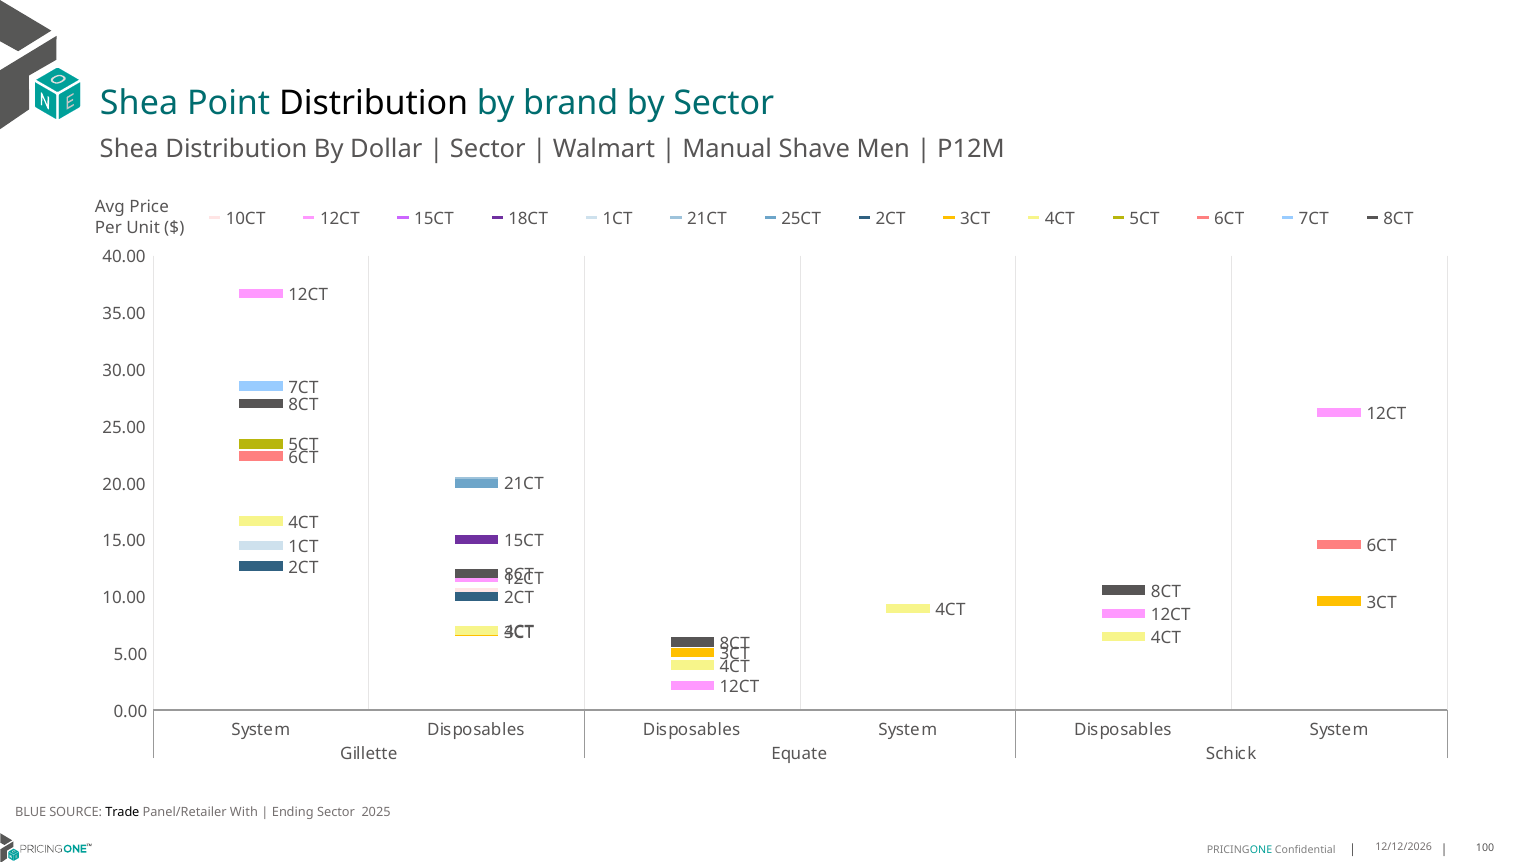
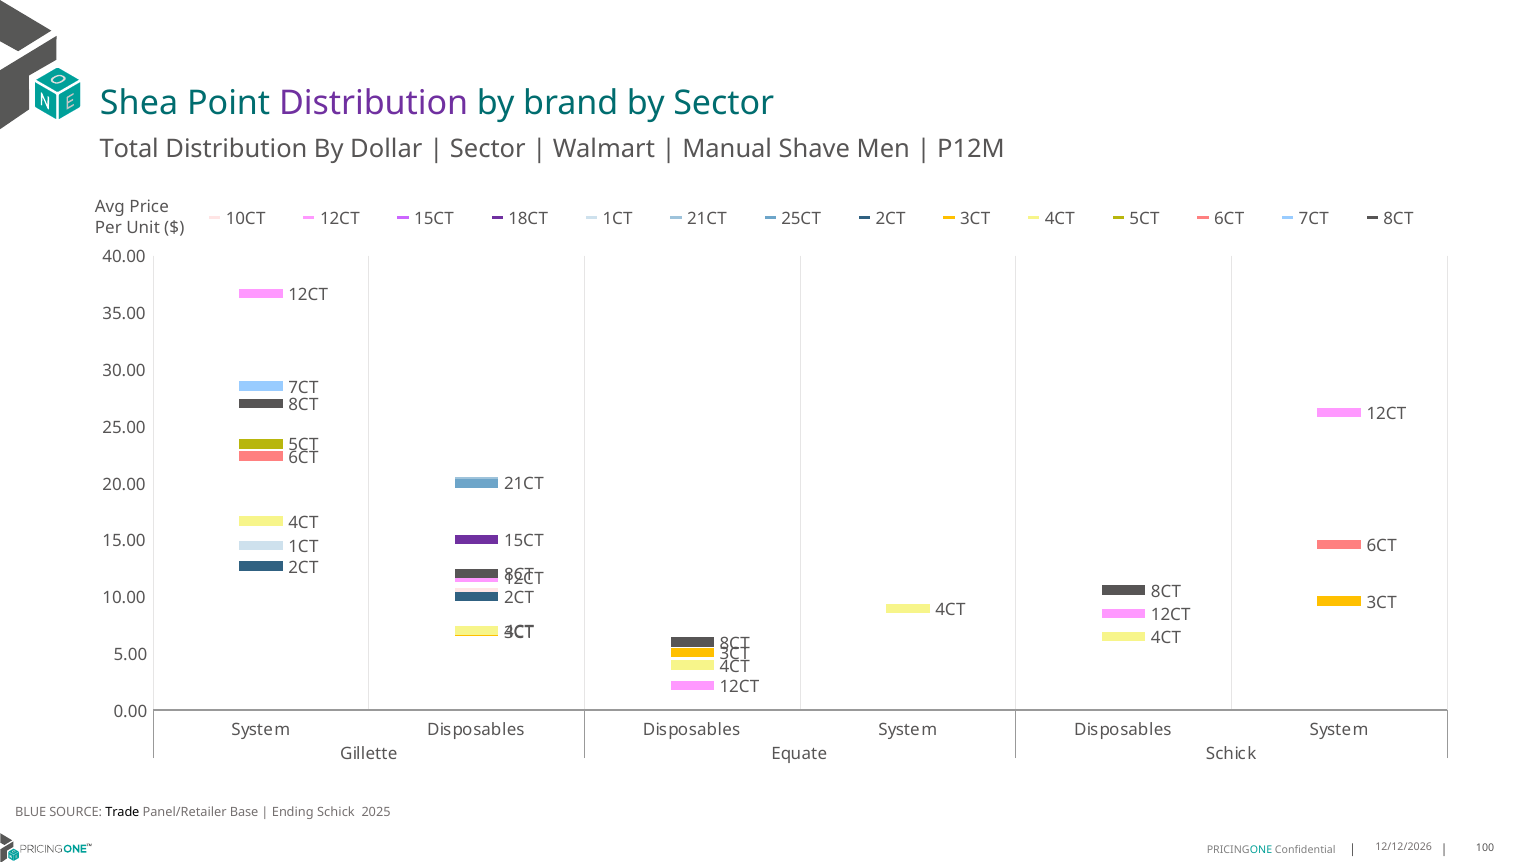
Distribution colour: black -> purple (374, 103)
Shea: Shea -> Total (129, 149)
With: With -> Base (244, 812)
Ending Sector: Sector -> Schick (336, 812)
